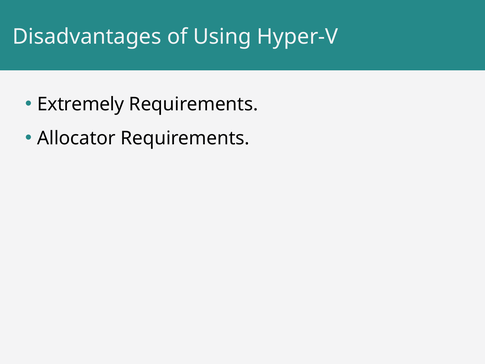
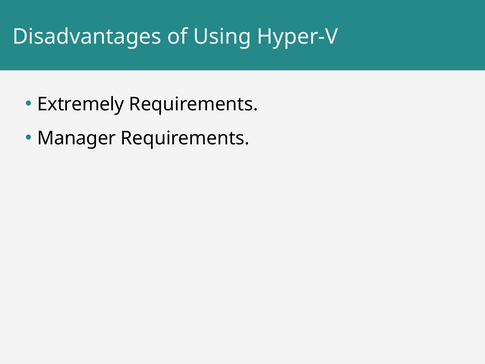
Allocator: Allocator -> Manager (77, 138)
